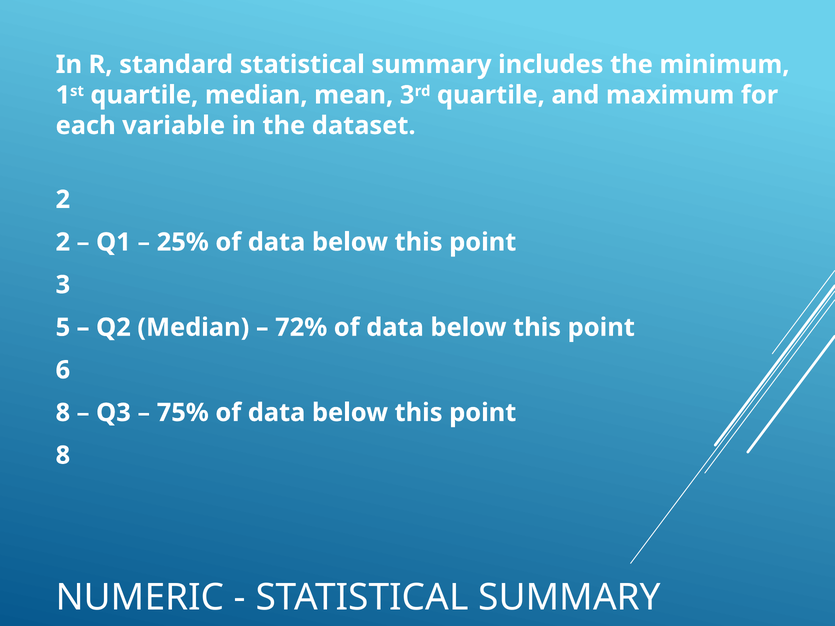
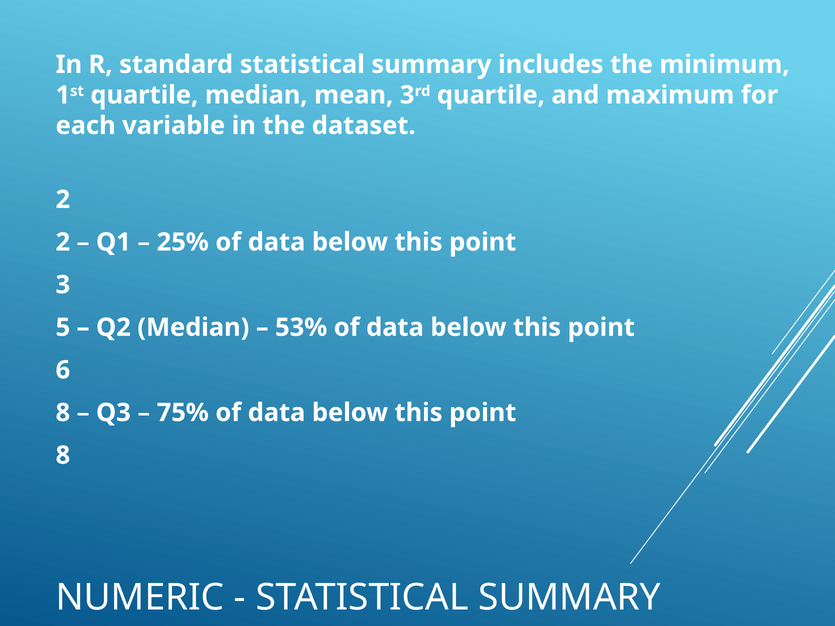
72%: 72% -> 53% (301, 328)
